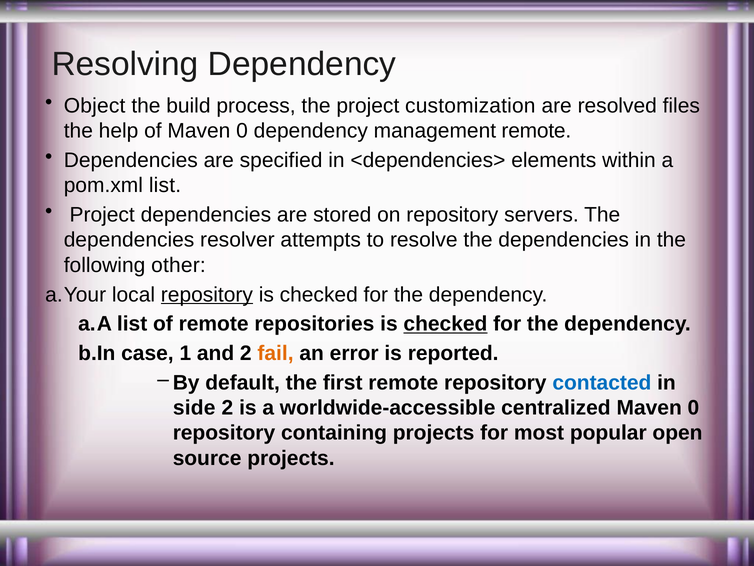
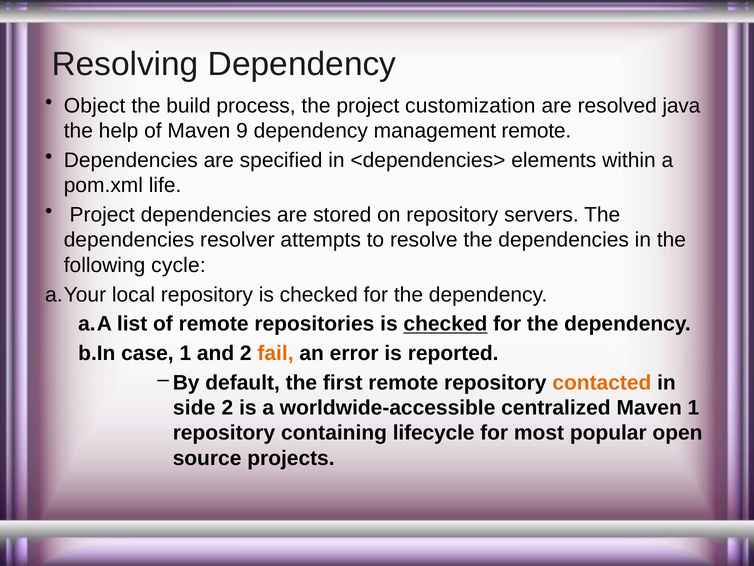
files: files -> java (681, 106)
of Maven 0: 0 -> 9 (242, 131)
pom.xml list: list -> life (165, 185)
other: other -> cycle (178, 265)
repository underline: present -> none (207, 294)
contacted colour: blue -> orange (602, 382)
centralized Maven 0: 0 -> 1 (693, 407)
containing projects: projects -> lifecycle (434, 433)
